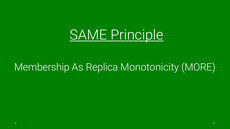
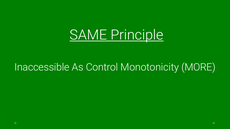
Membership: Membership -> Inaccessible (42, 67)
Replica: Replica -> Control (102, 67)
